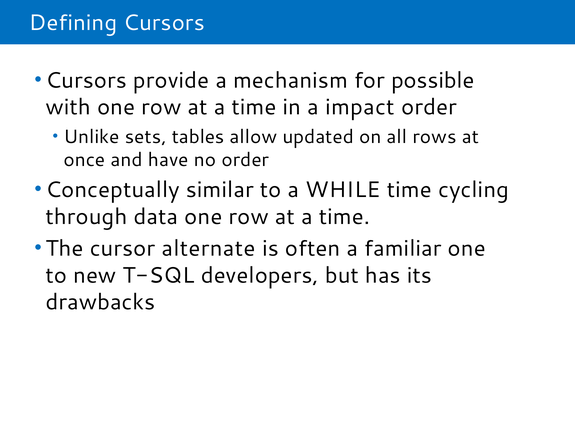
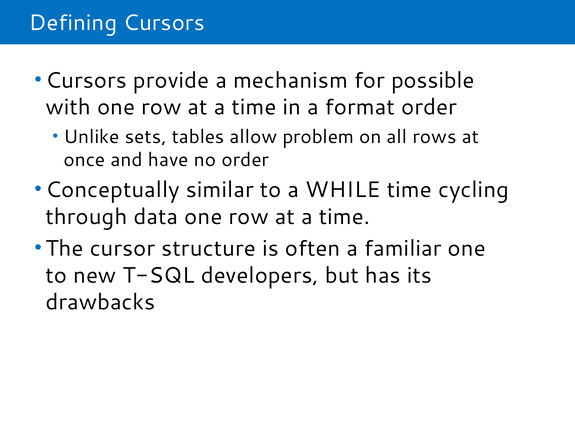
impact: impact -> format (360, 107)
updated: updated -> problem (318, 137)
alternate: alternate -> structure (209, 248)
